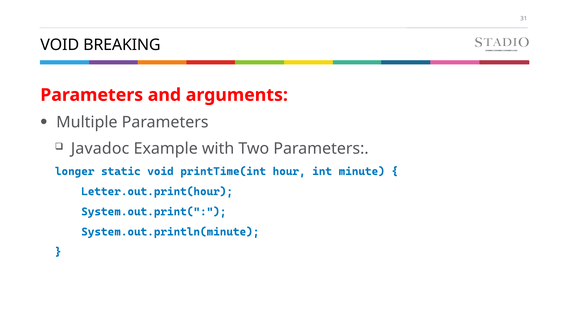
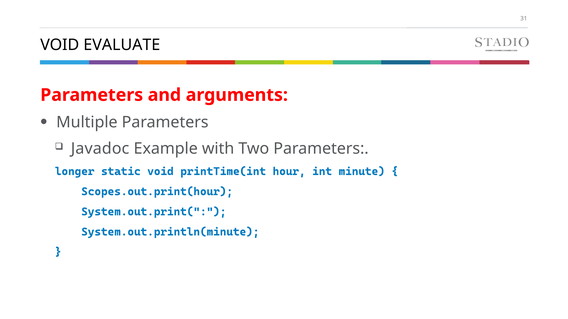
BREAKING: BREAKING -> EVALUATE (122, 45)
Letter.out.print(hour: Letter.out.print(hour -> Scopes.out.print(hour (157, 192)
